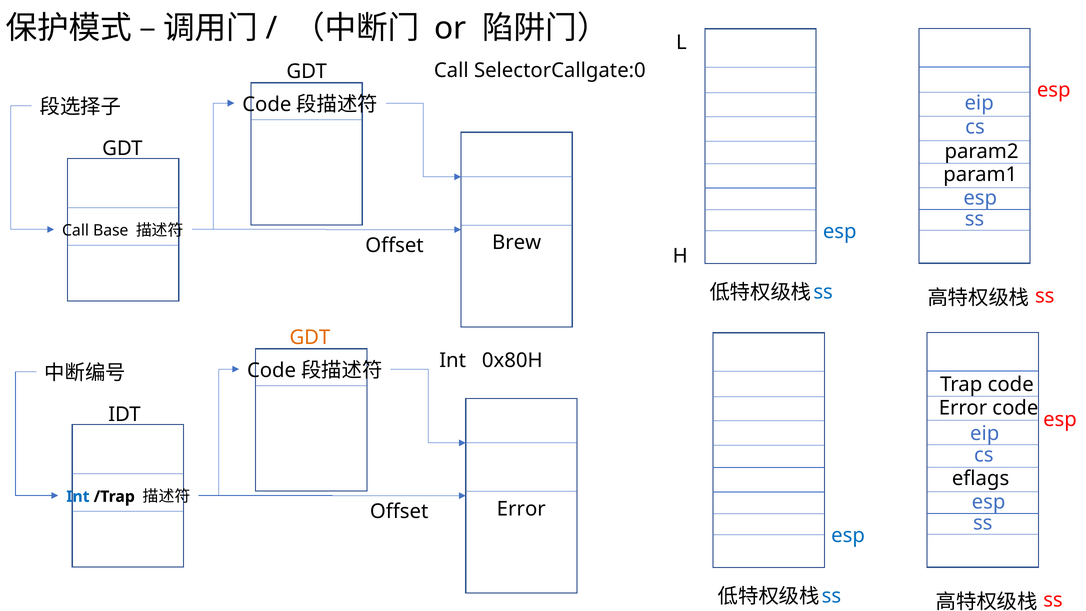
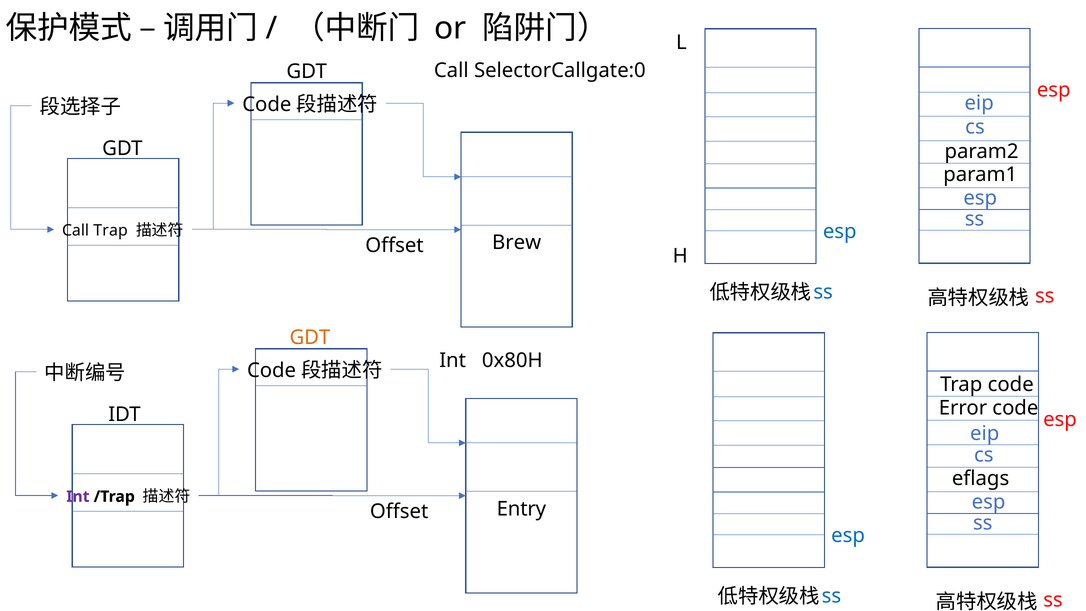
Call Base: Base -> Trap (111, 231)
Int colour: blue -> purple (78, 497)
Error: Error -> Entry (521, 509)
